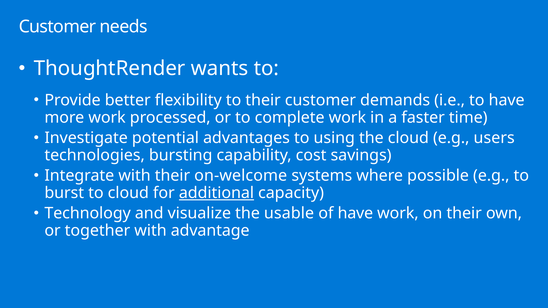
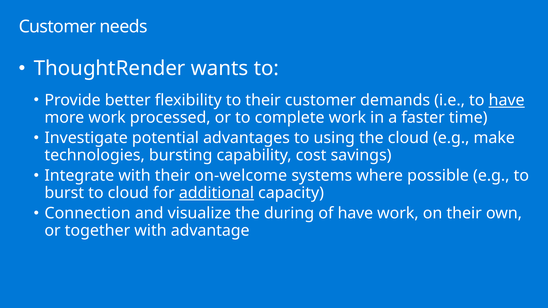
have underline: none -> present (507, 100)
users: users -> make (494, 138)
Technology: Technology -> Connection (88, 213)
usable: usable -> during (289, 213)
